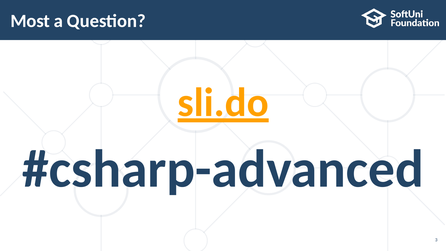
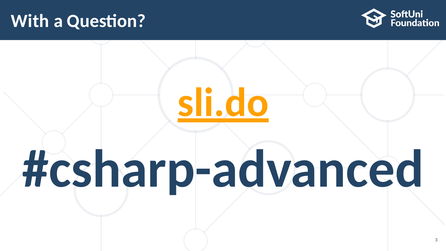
Most: Most -> With (30, 21)
